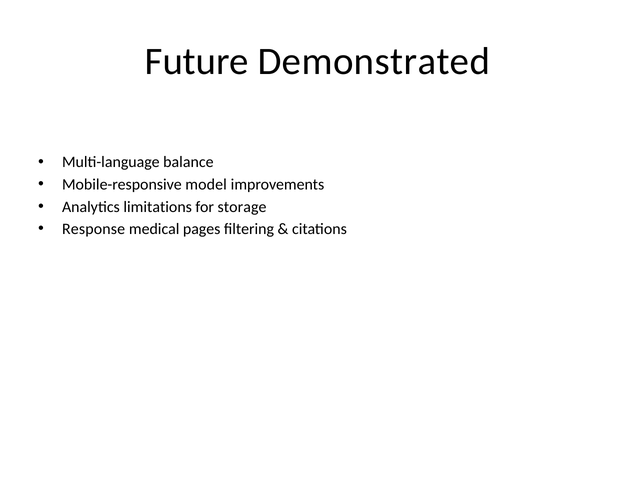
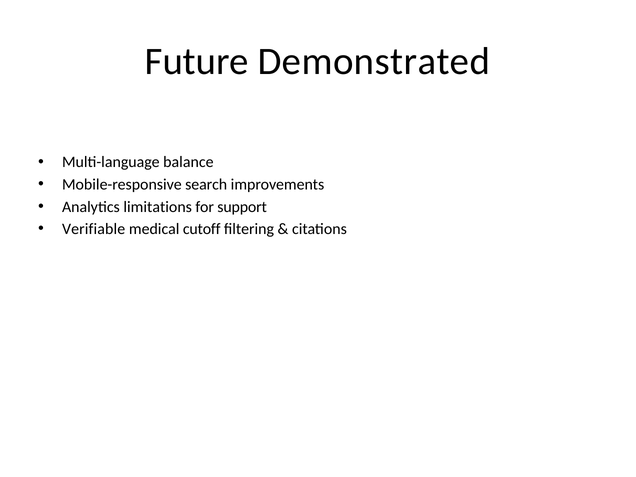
model: model -> search (206, 185)
storage: storage -> support (242, 207)
Response: Response -> Verifiable (94, 229)
pages: pages -> cutoff (202, 229)
